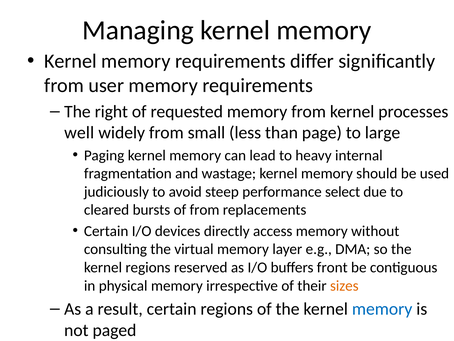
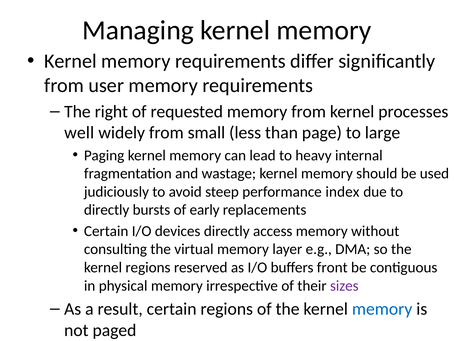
select: select -> index (342, 191)
cleared: cleared -> directly (107, 210)
of from: from -> early (205, 210)
sizes colour: orange -> purple (344, 285)
